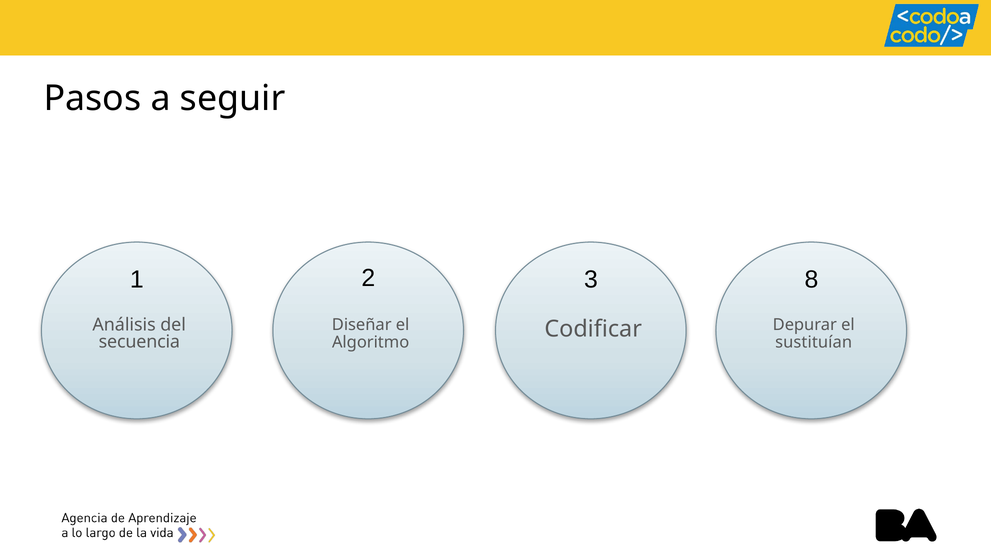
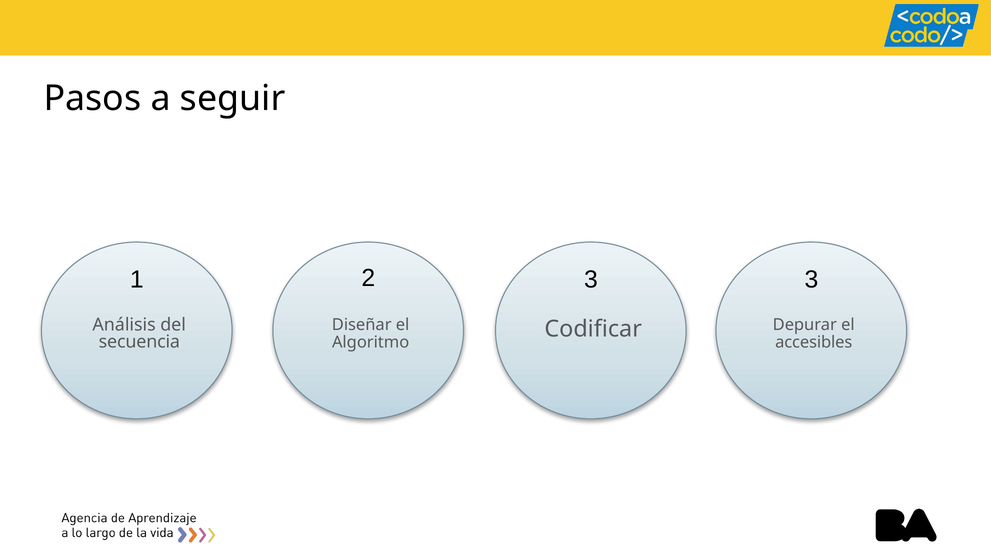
3 8: 8 -> 3 (811, 280)
sustituían: sustituían -> accesibles (814, 343)
